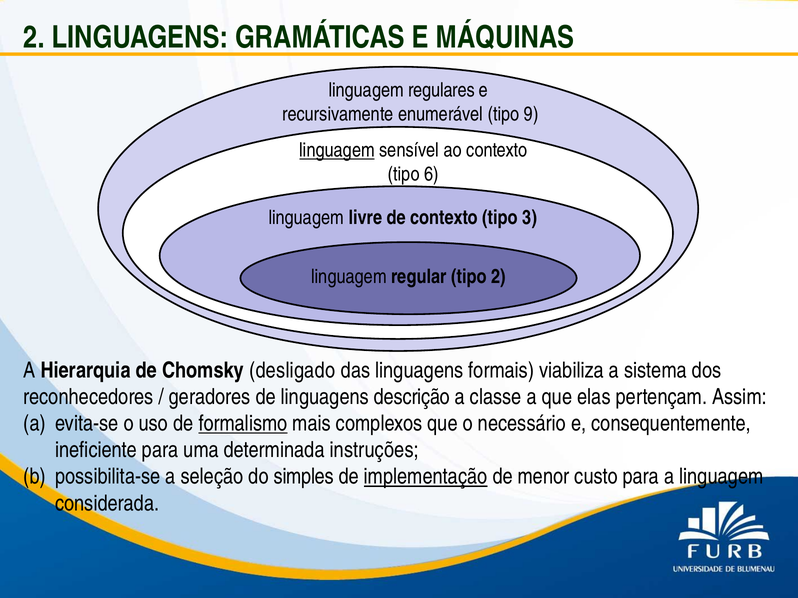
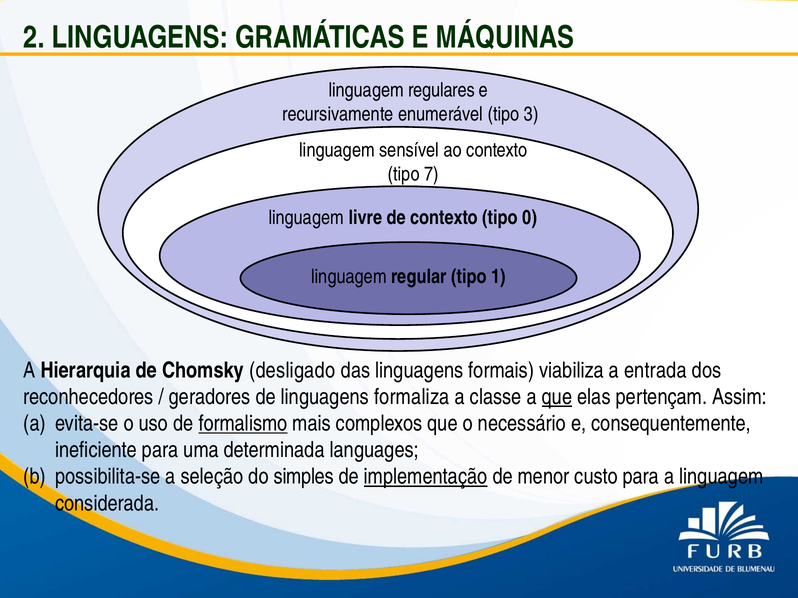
9: 9 -> 3 (531, 114)
linguagem underline: present -> none (337, 150)
6: 6 -> 7 (431, 174)
3: 3 -> 0 (530, 218)
tipo 2: 2 -> 1 (498, 277)
sistema: sistema -> entrada (655, 371)
descrição: descrição -> formaliza (412, 397)
que underline: none -> present (557, 397)
instruções: instruções -> languages (374, 450)
